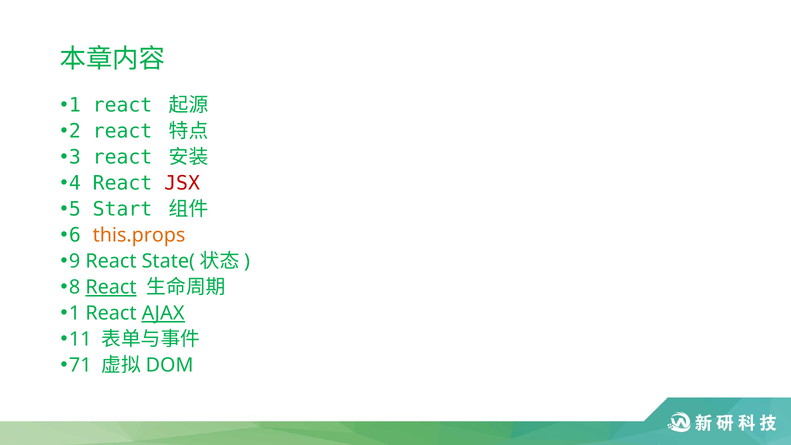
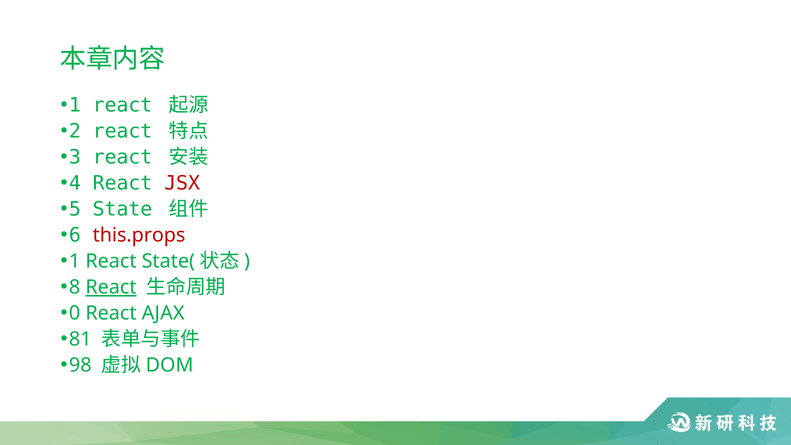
Start: Start -> State (122, 209)
this.props colour: orange -> red (139, 235)
9: 9 -> 1 (75, 261)
1: 1 -> 0 (75, 313)
AJAX underline: present -> none (163, 313)
11: 11 -> 81 (80, 339)
71: 71 -> 98 (80, 365)
